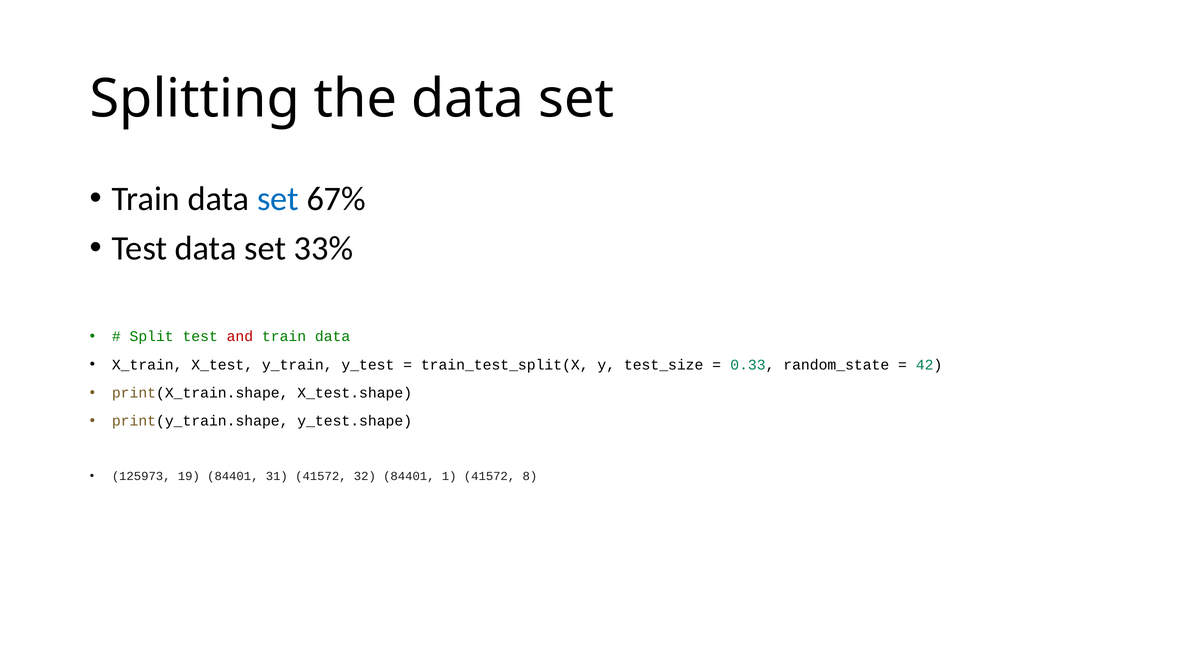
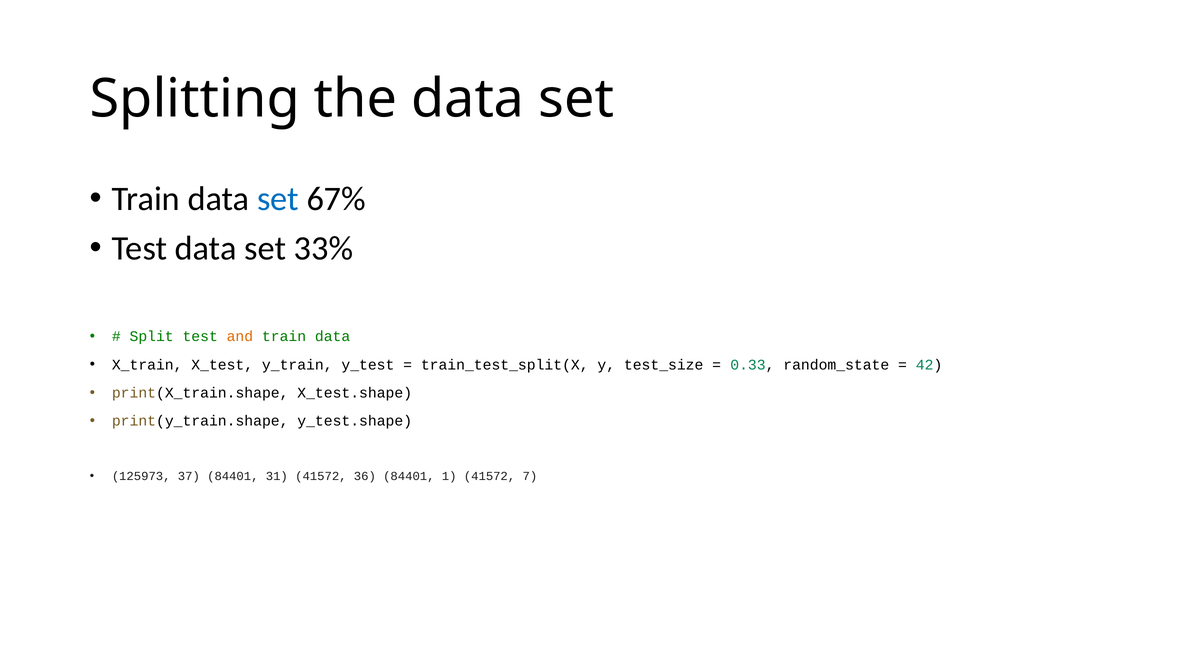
and colour: red -> orange (240, 337)
19: 19 -> 37 (189, 476)
32: 32 -> 36 (365, 476)
8: 8 -> 7 (530, 476)
